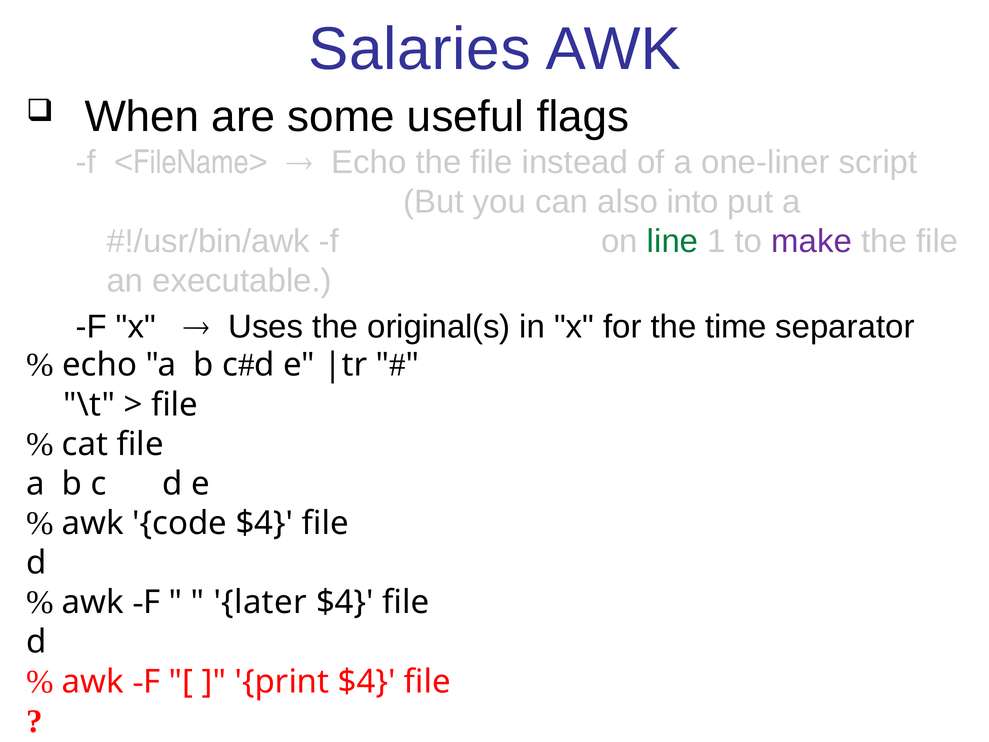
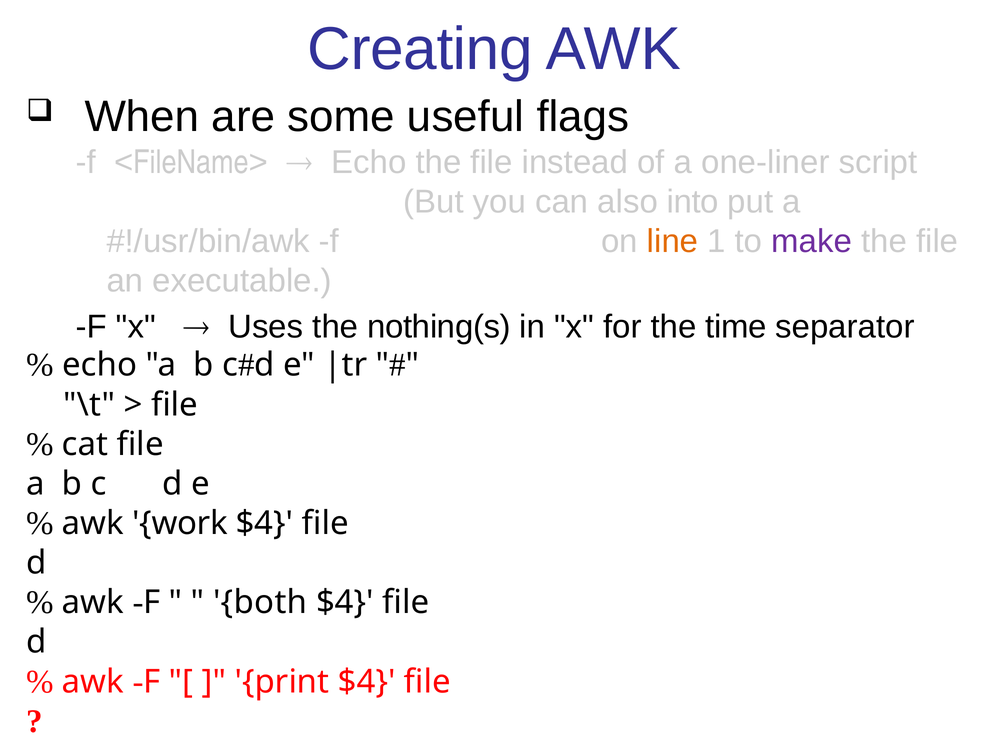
Salaries: Salaries -> Creating (420, 50)
line colour: green -> orange (673, 241)
original(s: original(s -> nothing(s (439, 327)
code: code -> work (180, 523)
later: later -> both (260, 602)
